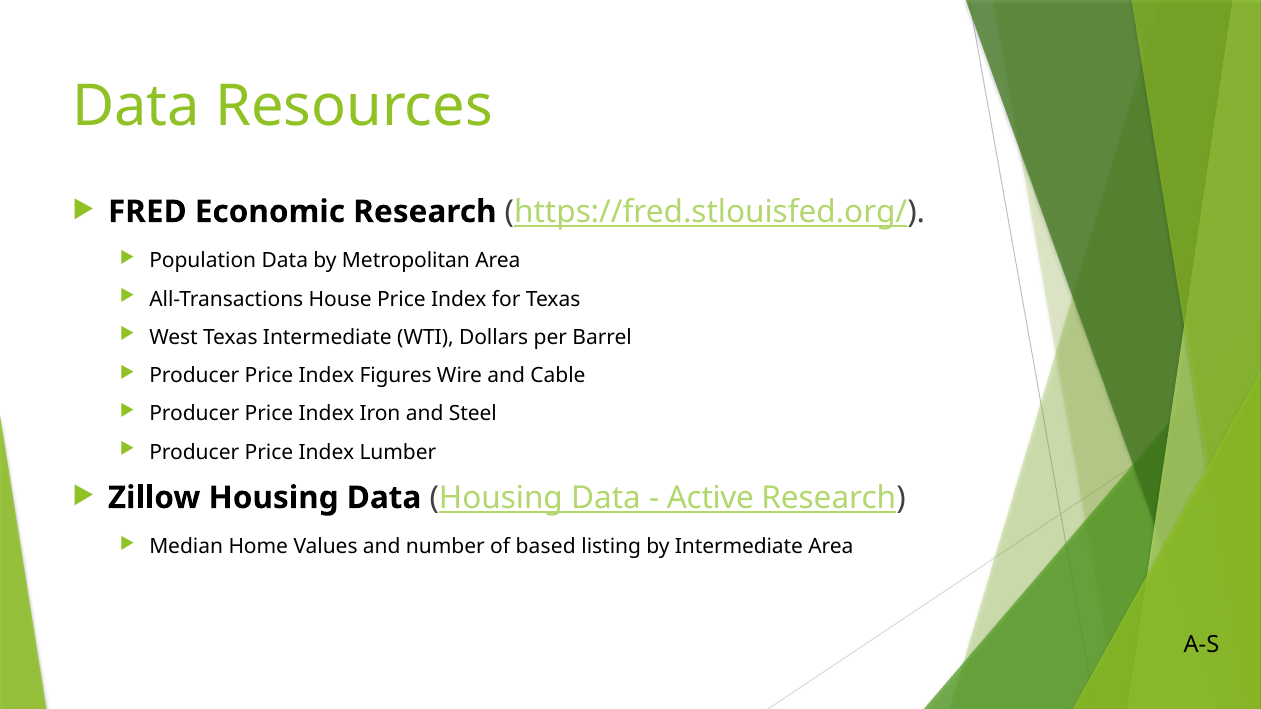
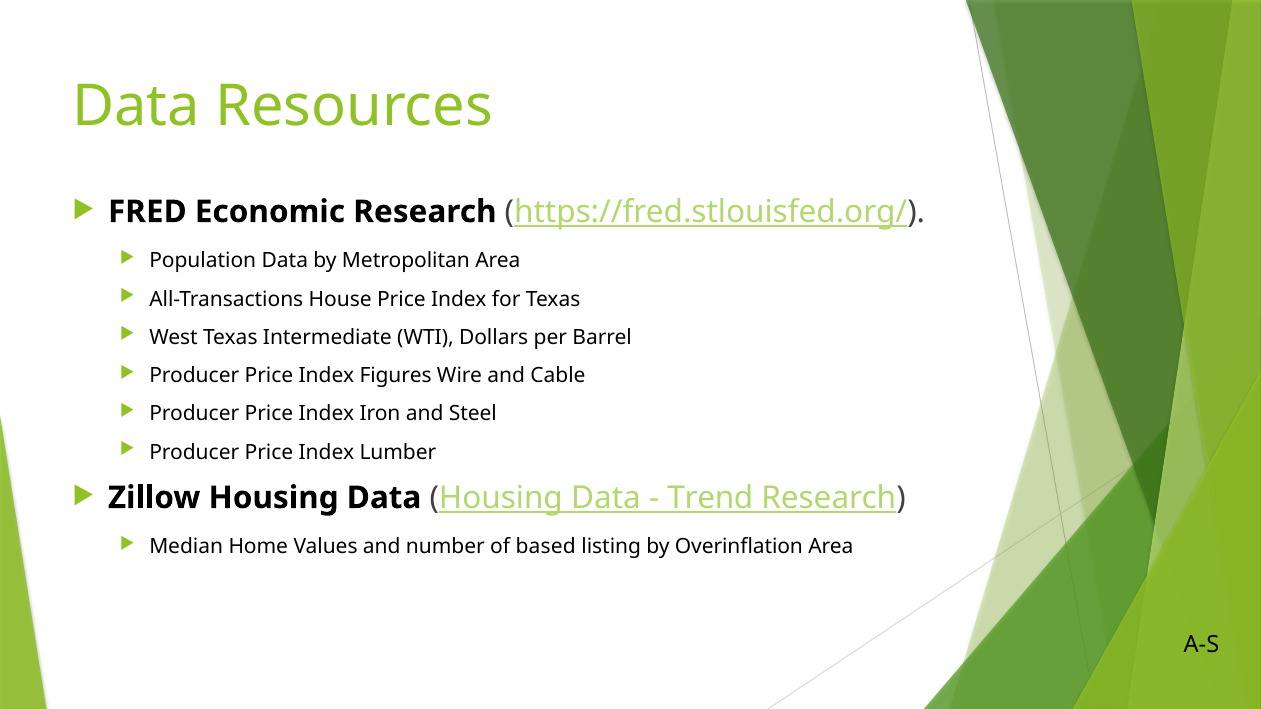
Active: Active -> Trend (710, 498)
by Intermediate: Intermediate -> Overinflation (739, 547)
